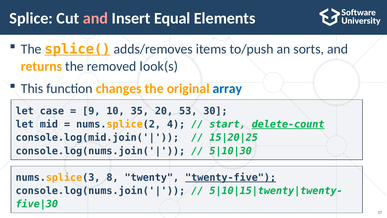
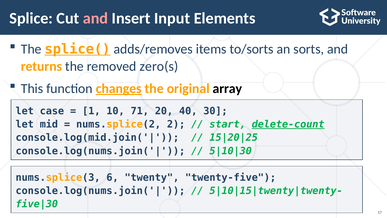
Equal: Equal -> Input (172, 18)
to/push: to/push -> to/sorts (252, 49)
look(s: look(s -> zero(s (159, 66)
changes underline: none -> present (119, 88)
array colour: blue -> black (227, 88)
9: 9 -> 1 (91, 111)
35: 35 -> 71 (140, 111)
53: 53 -> 40 (188, 111)
4: 4 -> 2 (176, 124)
8: 8 -> 6 (112, 177)
twenty-five underline: present -> none (231, 177)
